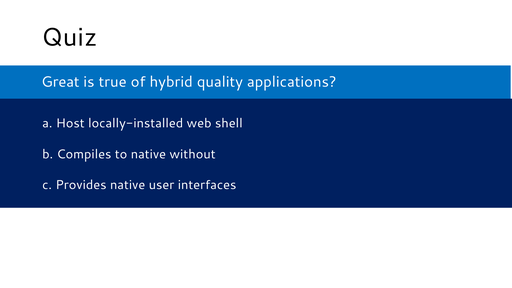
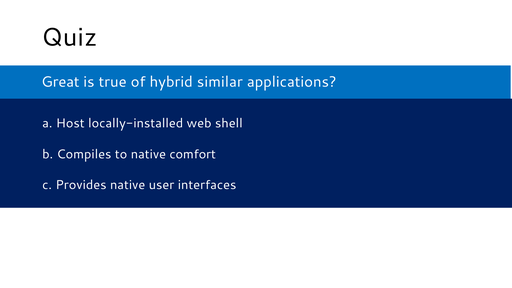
quality: quality -> similar (220, 82)
without: without -> comfort (193, 154)
